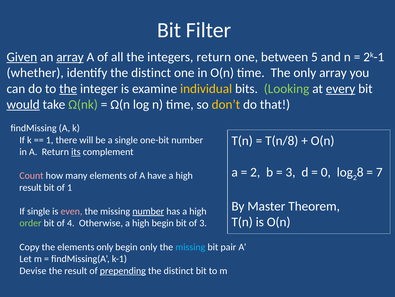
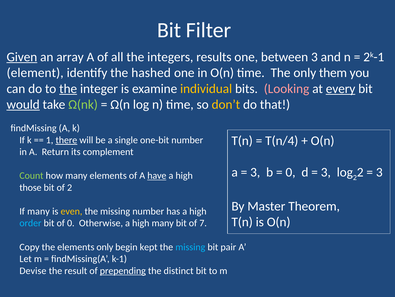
array underline: present -> none (70, 57)
integers return: return -> results (214, 57)
between 5: 5 -> 3 (314, 57)
whether: whether -> element (35, 73)
identify the distinct: distinct -> hashed (151, 73)
only array: array -> them (333, 73)
Looking colour: light green -> pink (287, 88)
T(n/8: T(n/8 -> T(n/4 (282, 140)
there underline: none -> present (66, 140)
its underline: present -> none (76, 152)
2: 2 -> 3 (255, 172)
3: 3 -> 0 (291, 172)
0: 0 -> 3 (326, 172)
2 8: 8 -> 2 (360, 172)
7: 7 -> 3 (379, 172)
Count colour: pink -> light green (31, 175)
have underline: none -> present (157, 175)
result: result -> those (30, 187)
of 1: 1 -> 2 (70, 187)
If single: single -> many (38, 211)
even colour: pink -> yellow (71, 211)
number underline: present -> none (148, 211)
order colour: light green -> light blue (30, 223)
of 4: 4 -> 0 (71, 223)
high begin: begin -> many (163, 223)
of 3: 3 -> 7 (203, 223)
begin only: only -> kept (149, 246)
